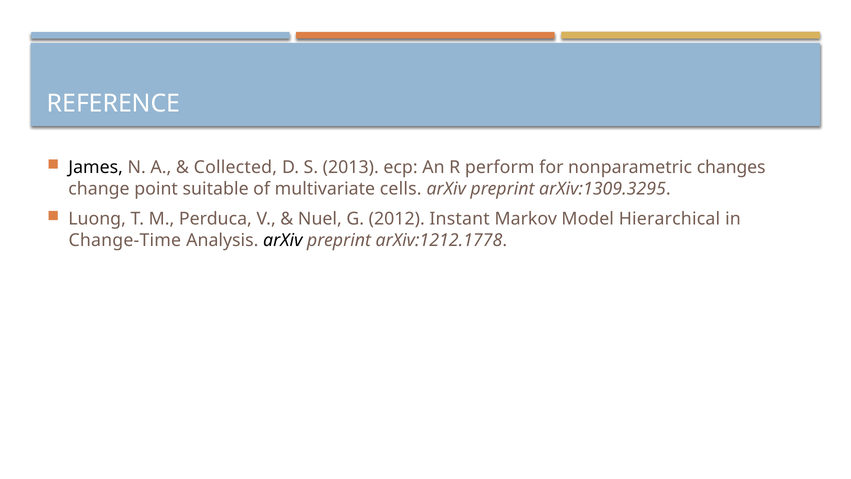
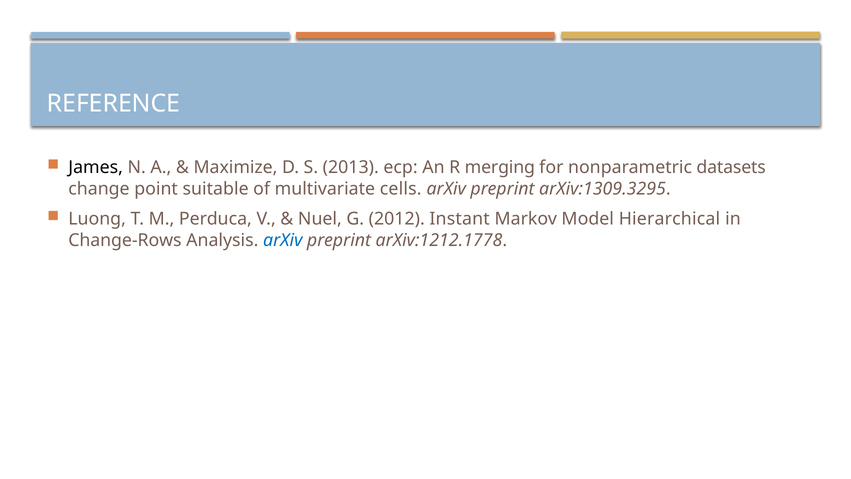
Collected: Collected -> Maximize (236, 167)
perform: perform -> merging (500, 167)
changes: changes -> datasets (731, 167)
Change-Time: Change-Time -> Change-Rows (125, 240)
arXiv colour: black -> blue (283, 240)
